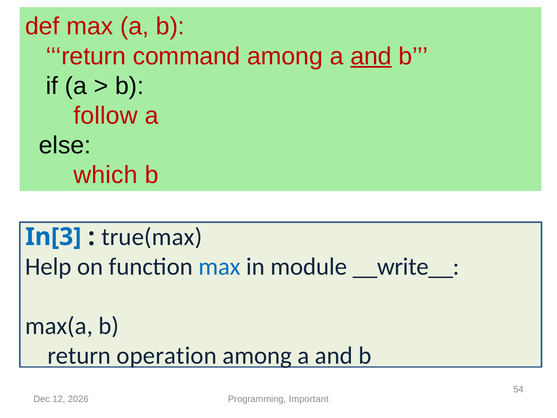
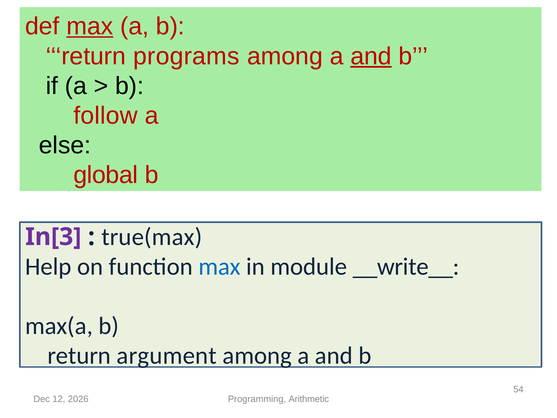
max underline: none -> present (90, 26)
command: command -> programs (186, 56)
which: which -> global (106, 175)
In[3 colour: blue -> purple (53, 237)
operation: operation -> argument (167, 356)
Important: Important -> Arithmetic (309, 399)
